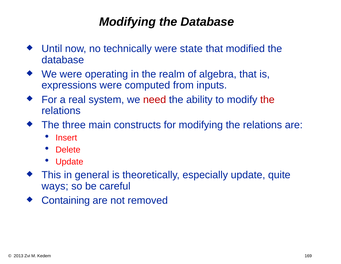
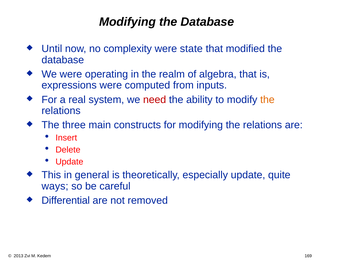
technically: technically -> complexity (128, 49)
the colour: red -> orange (267, 99)
Containing: Containing -> Differential (66, 200)
